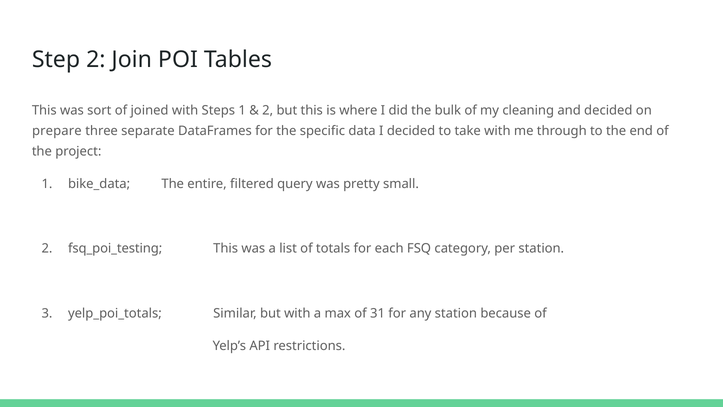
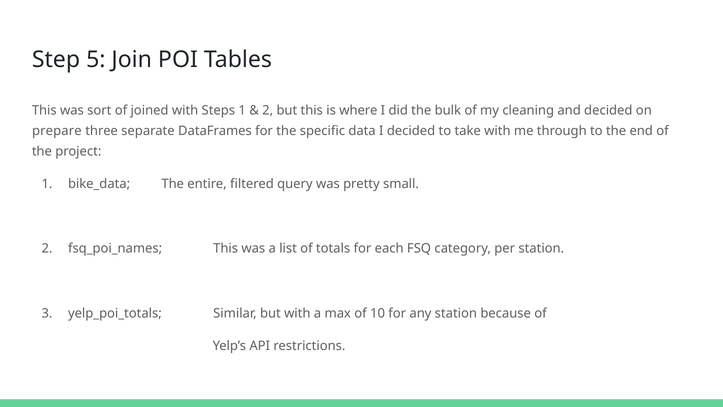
Step 2: 2 -> 5 (96, 60)
fsq_poi_testing: fsq_poi_testing -> fsq_poi_names (115, 248)
31: 31 -> 10 (378, 313)
